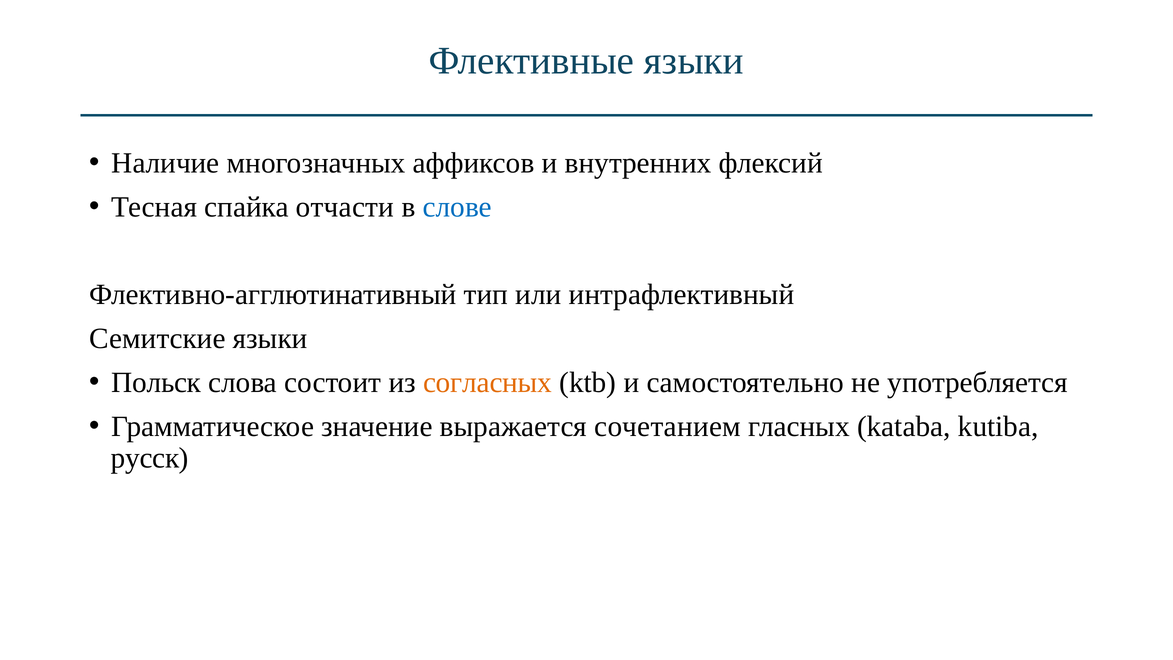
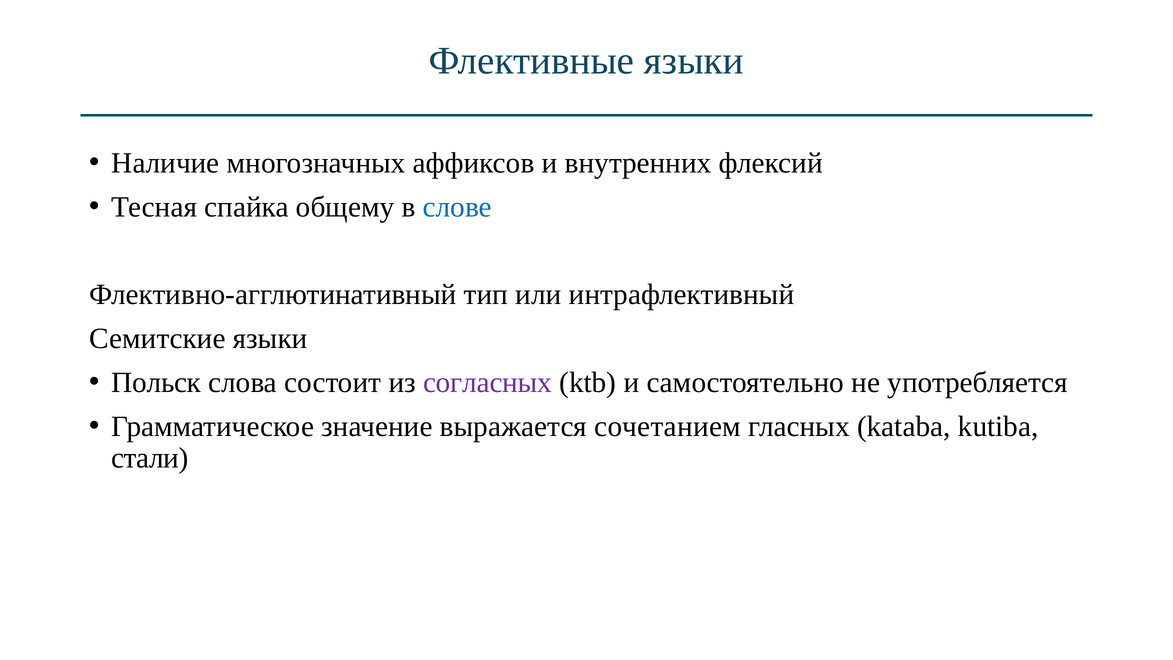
отчасти: отчасти -> общему (345, 207)
согласных colour: orange -> purple (488, 382)
русск: русск -> стали (150, 458)
